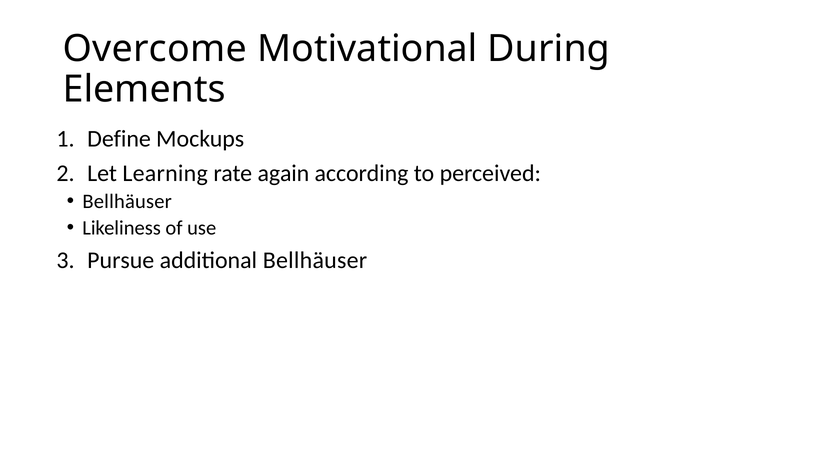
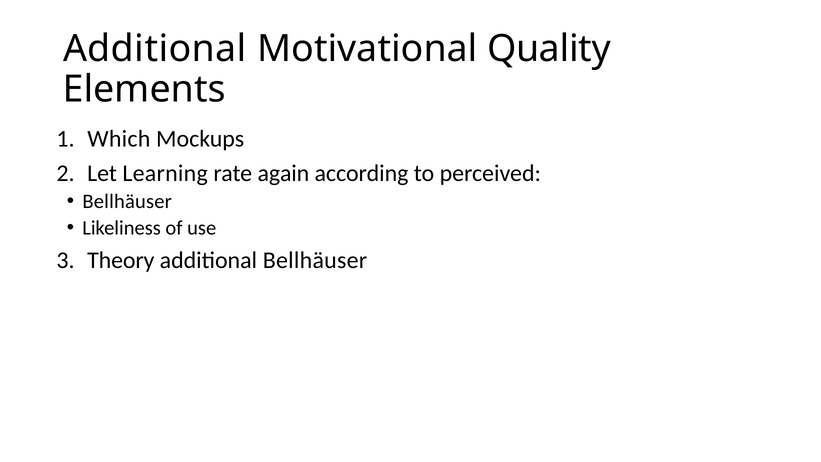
Overcome: Overcome -> Additional (155, 49)
During: During -> Quality (549, 49)
Define: Define -> Which (119, 139)
Pursue: Pursue -> Theory (121, 260)
